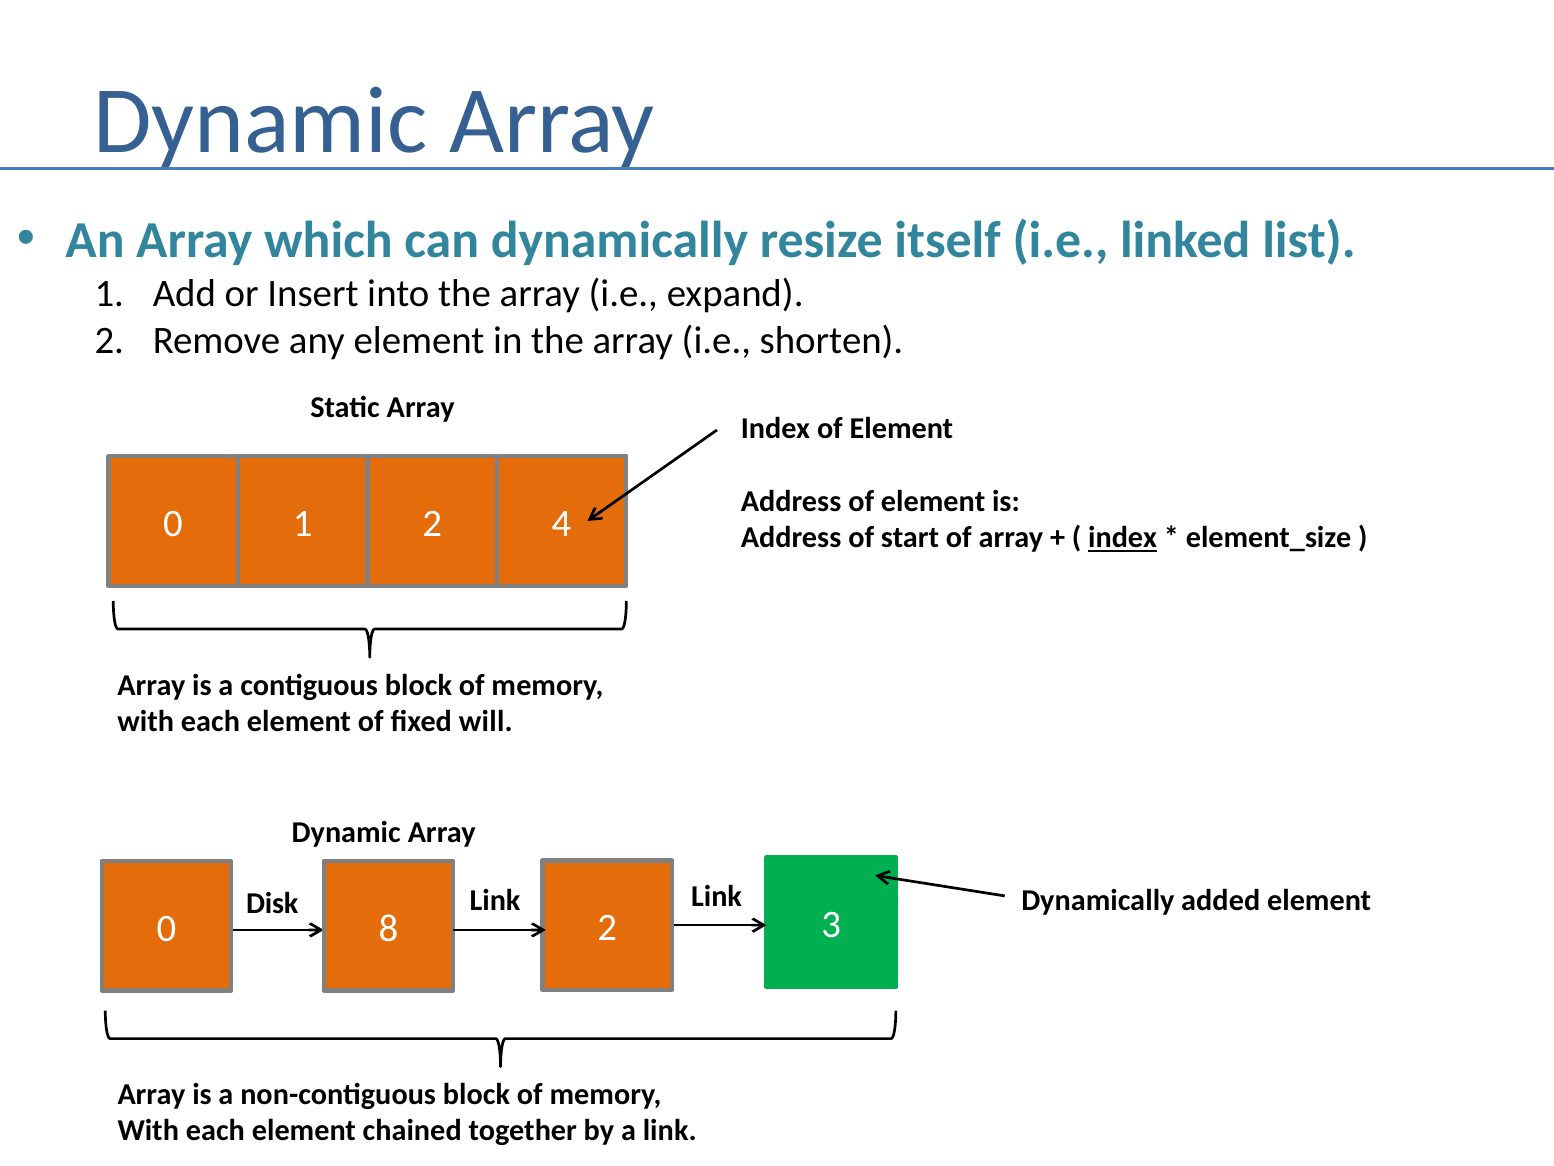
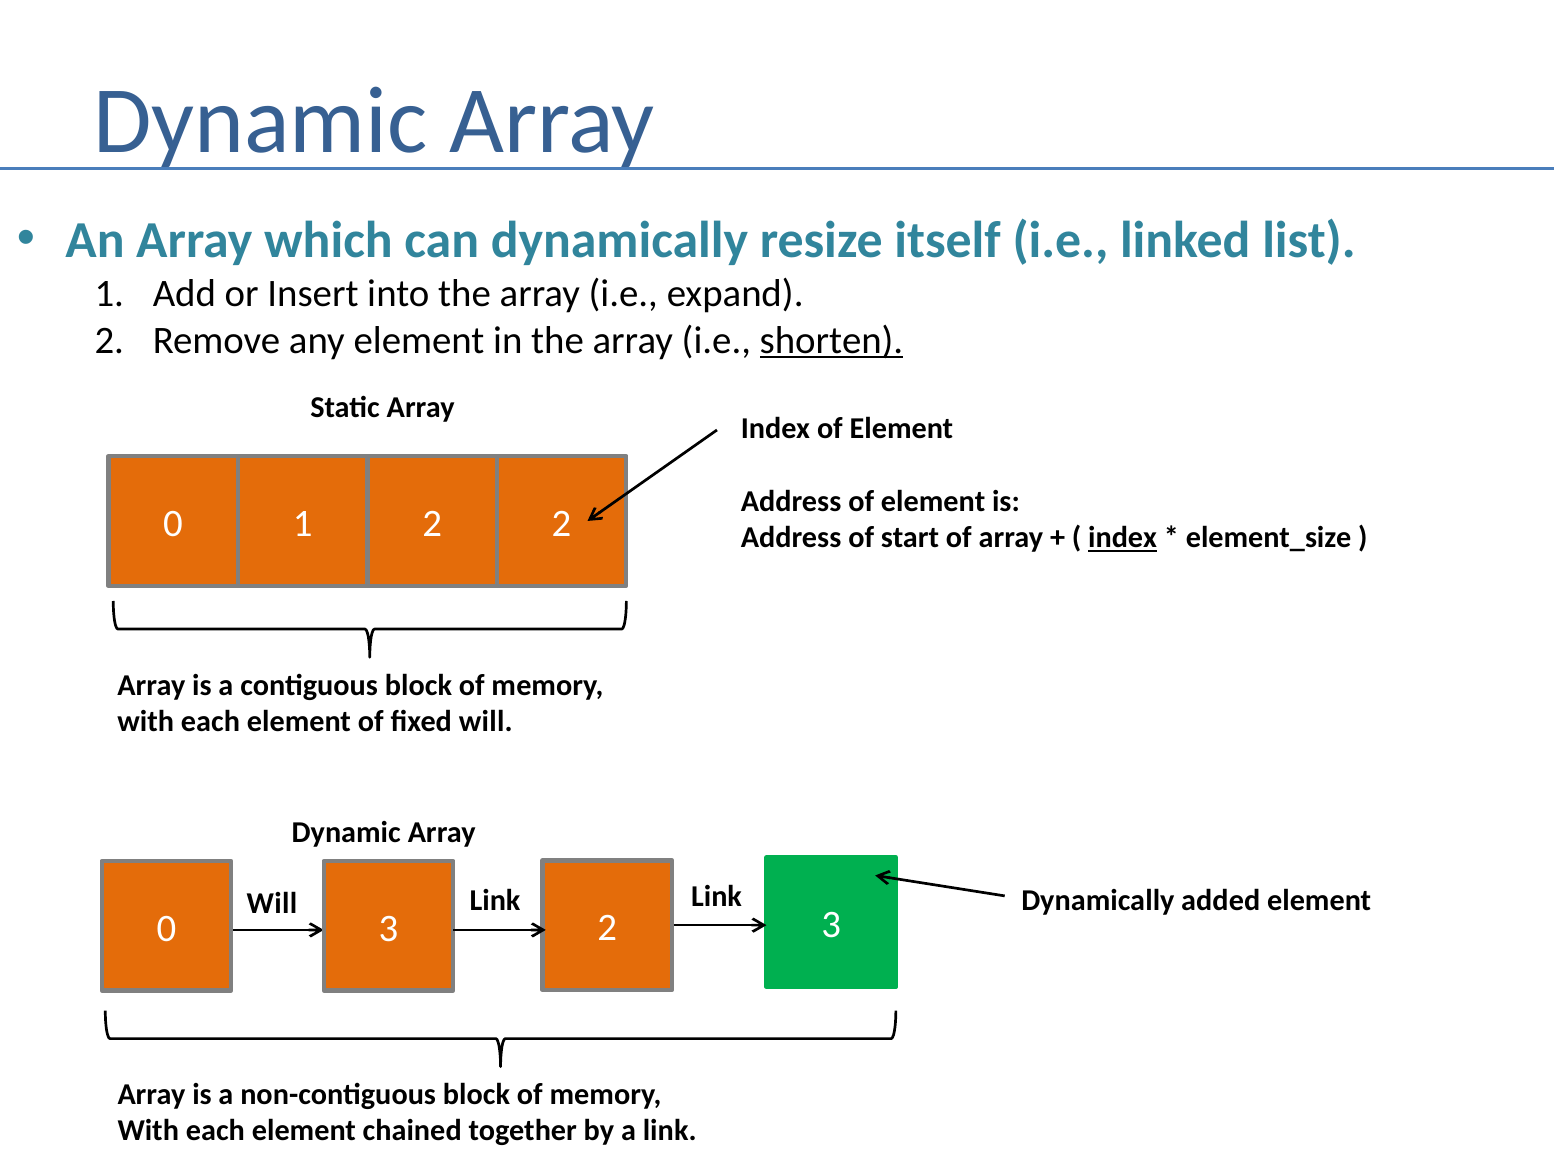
shorten underline: none -> present (831, 340)
2 4: 4 -> 2 (562, 523)
Disk: Disk -> Will (272, 903)
0 8: 8 -> 3 (388, 928)
